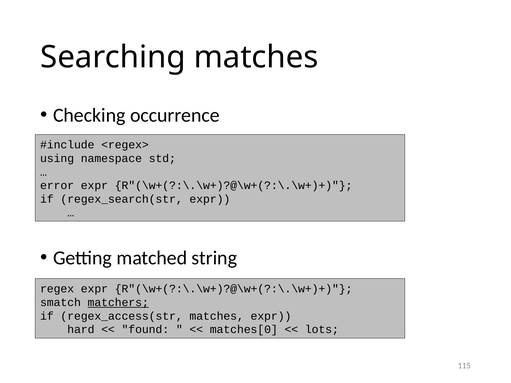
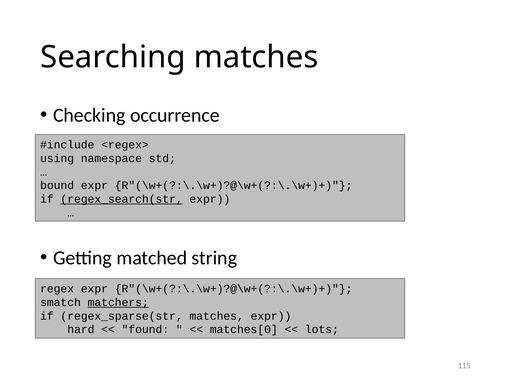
error: error -> bound (57, 186)
regex_search(str underline: none -> present (122, 199)
regex_access(str: regex_access(str -> regex_sparse(str (122, 316)
